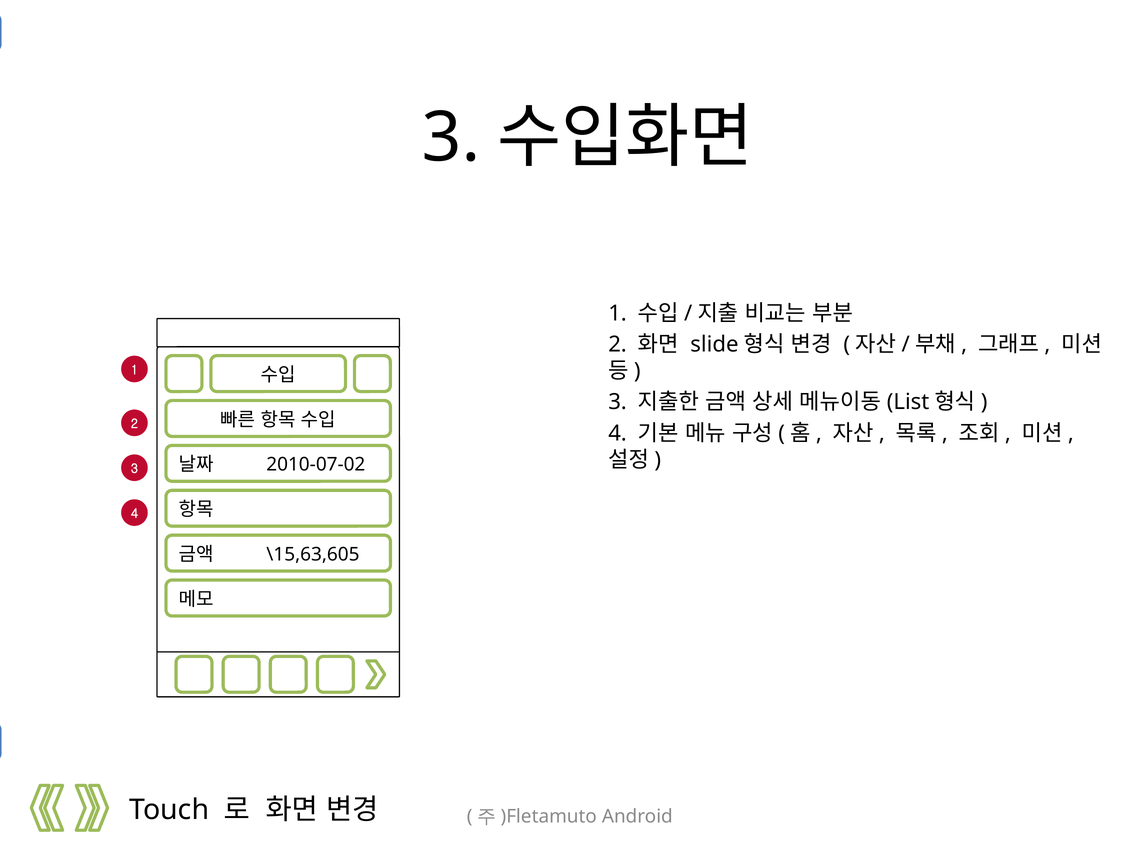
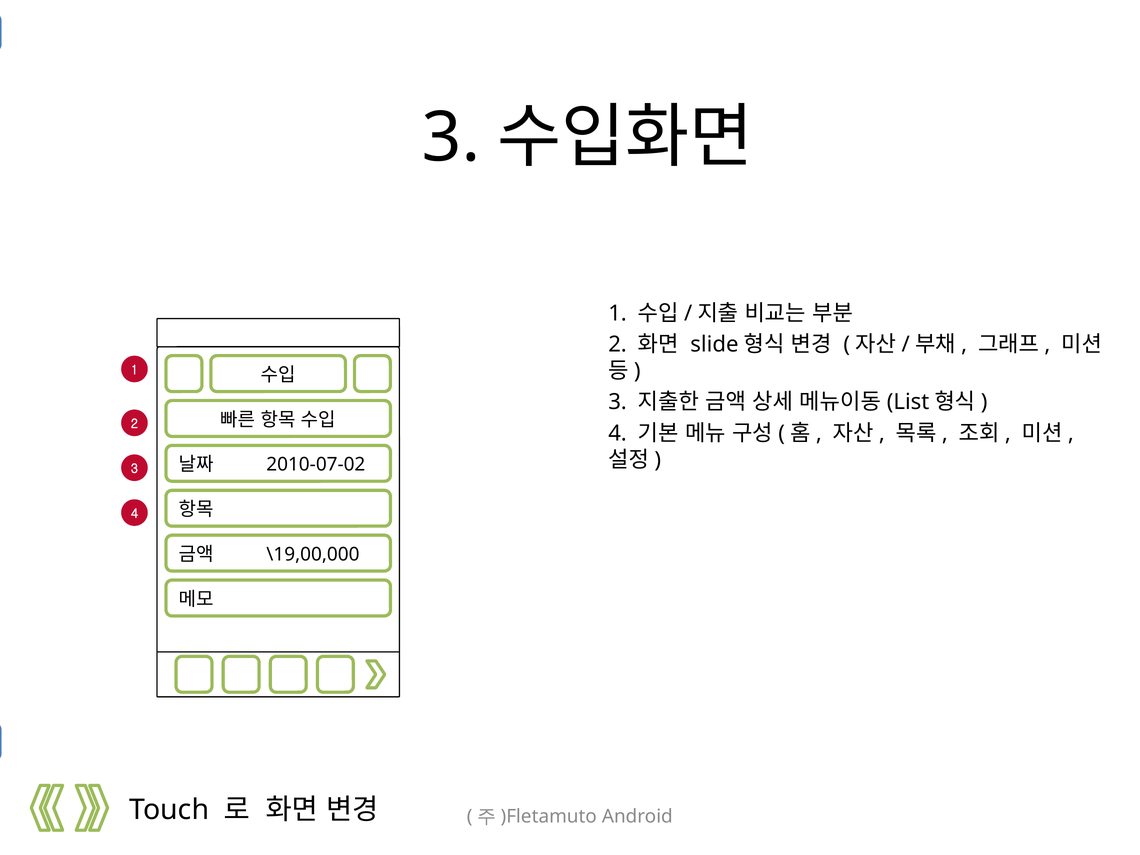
\15,63,605: \15,63,605 -> \19,00,000 (313, 554)
